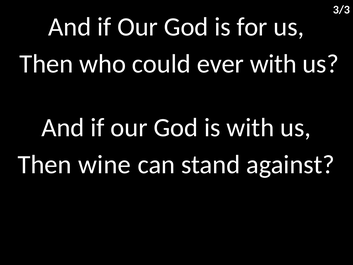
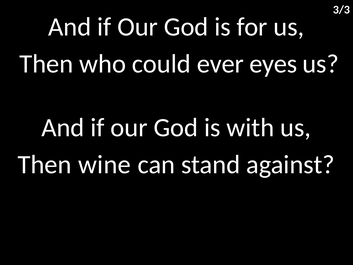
ever with: with -> eyes (273, 64)
